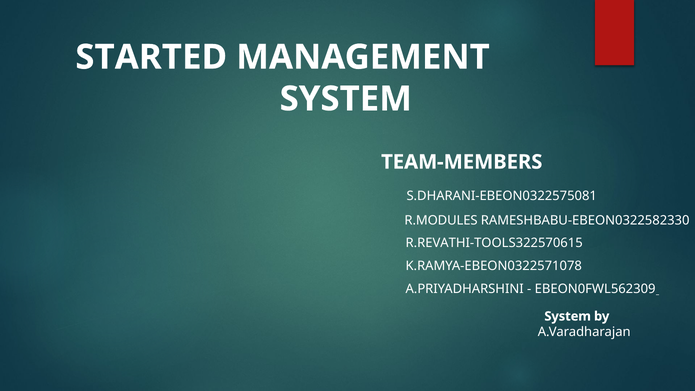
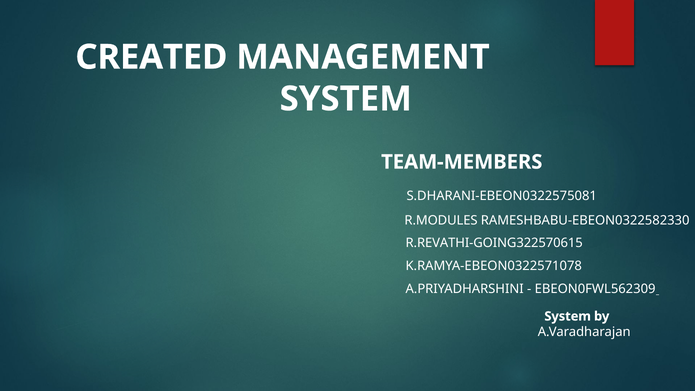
STARTED: STARTED -> CREATED (151, 57)
R.REVATHI-TOOLS322570615: R.REVATHI-TOOLS322570615 -> R.REVATHI-GOING322570615 (494, 243)
